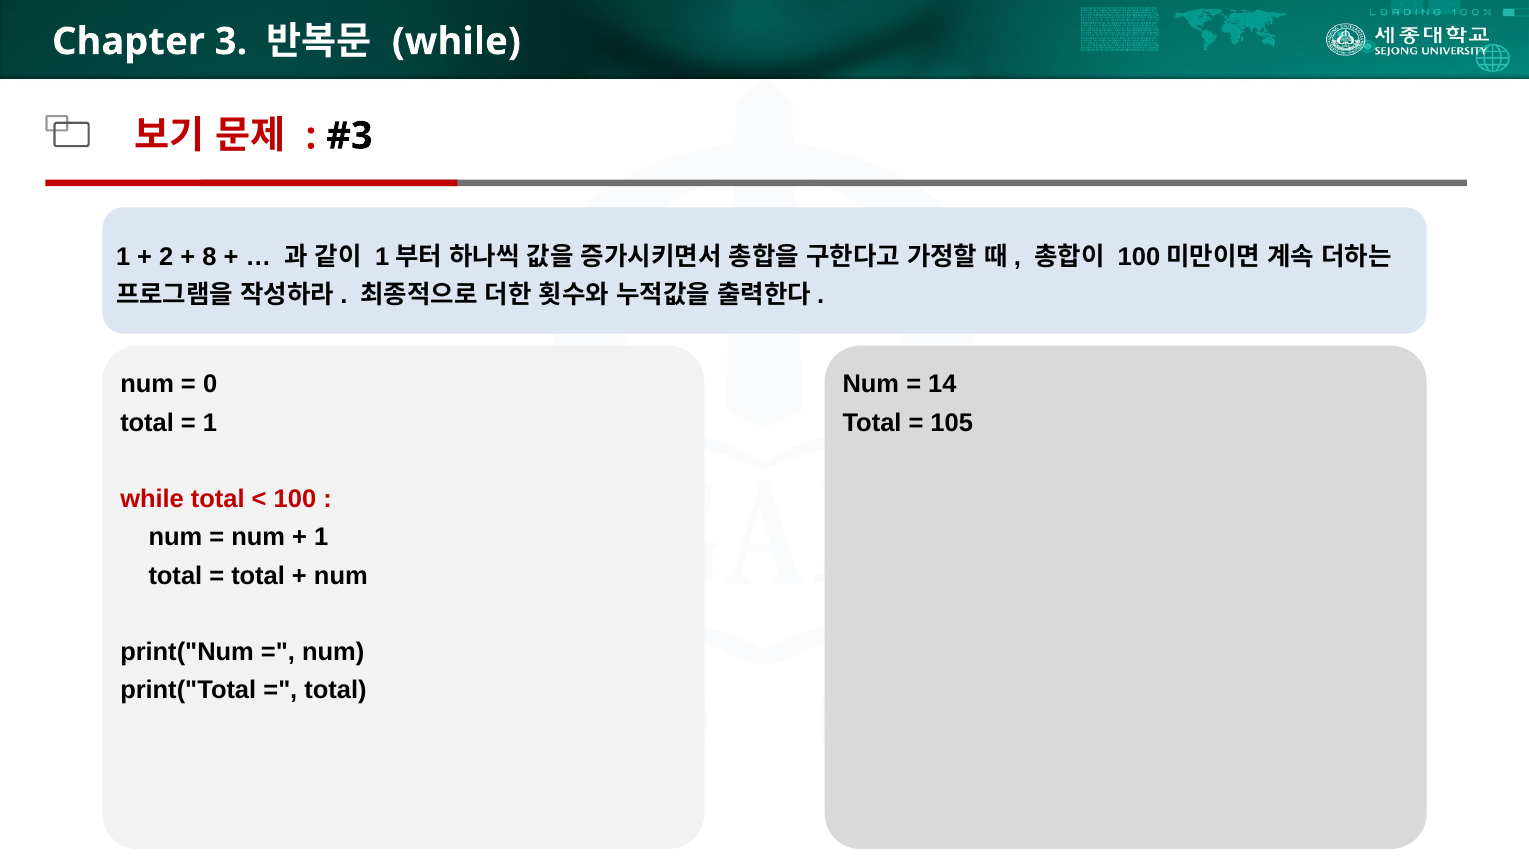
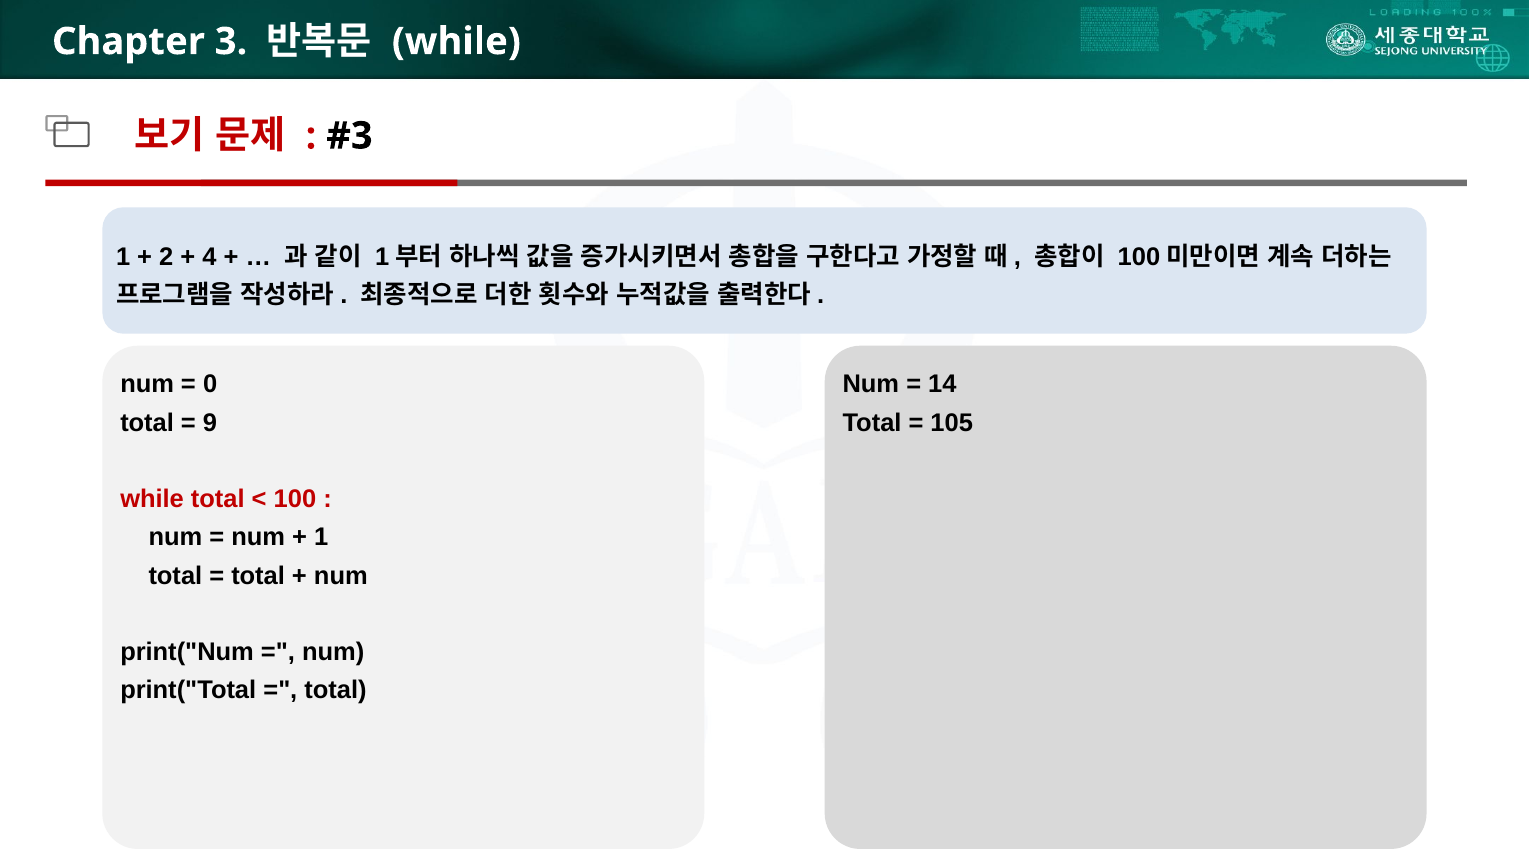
8: 8 -> 4 (209, 257)
1: 1 -> 9 (210, 423)
